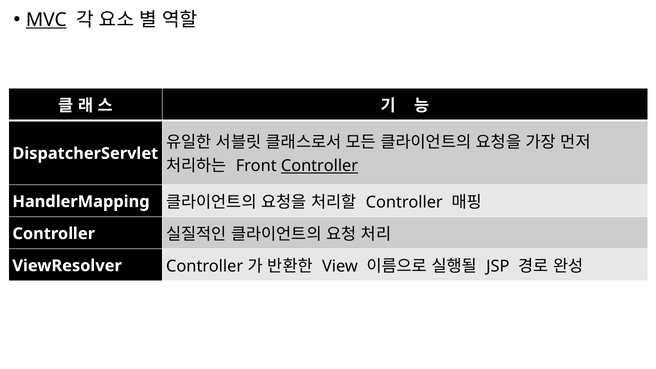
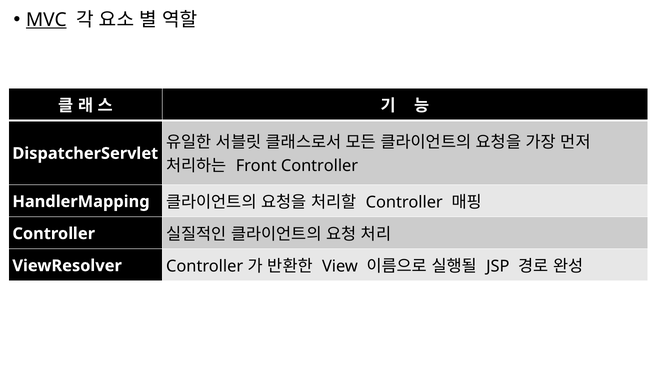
Controller underline: present -> none (320, 166)
